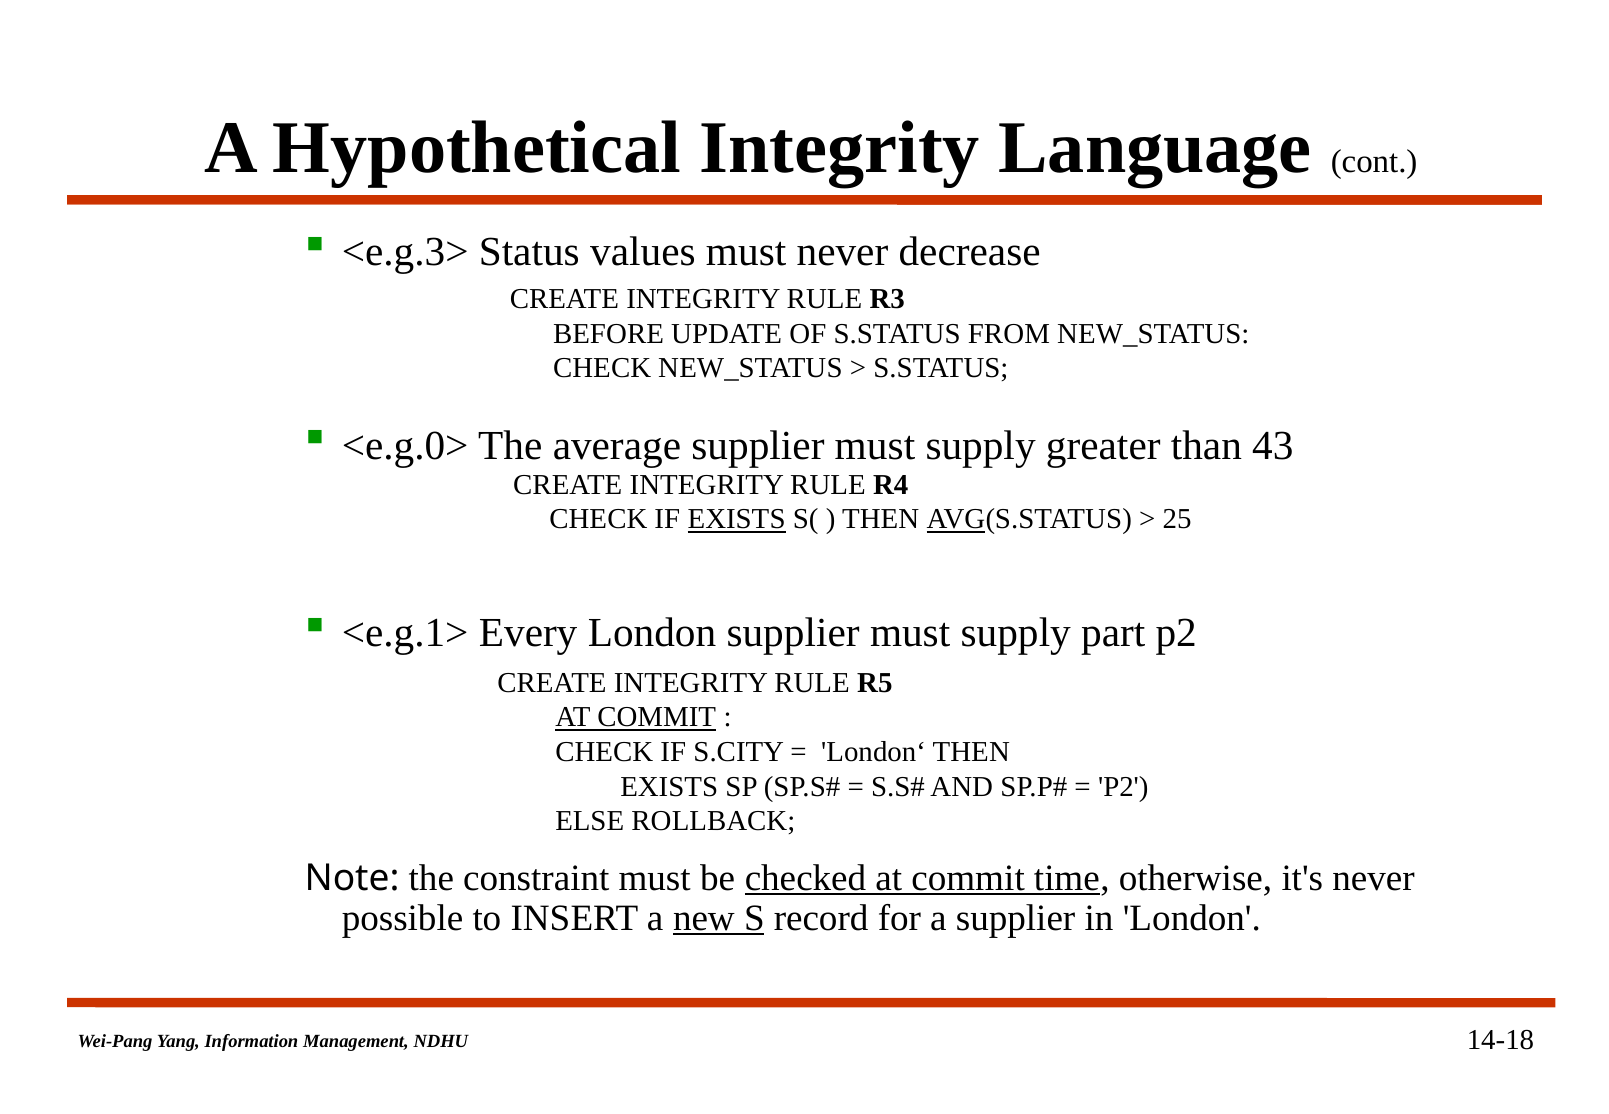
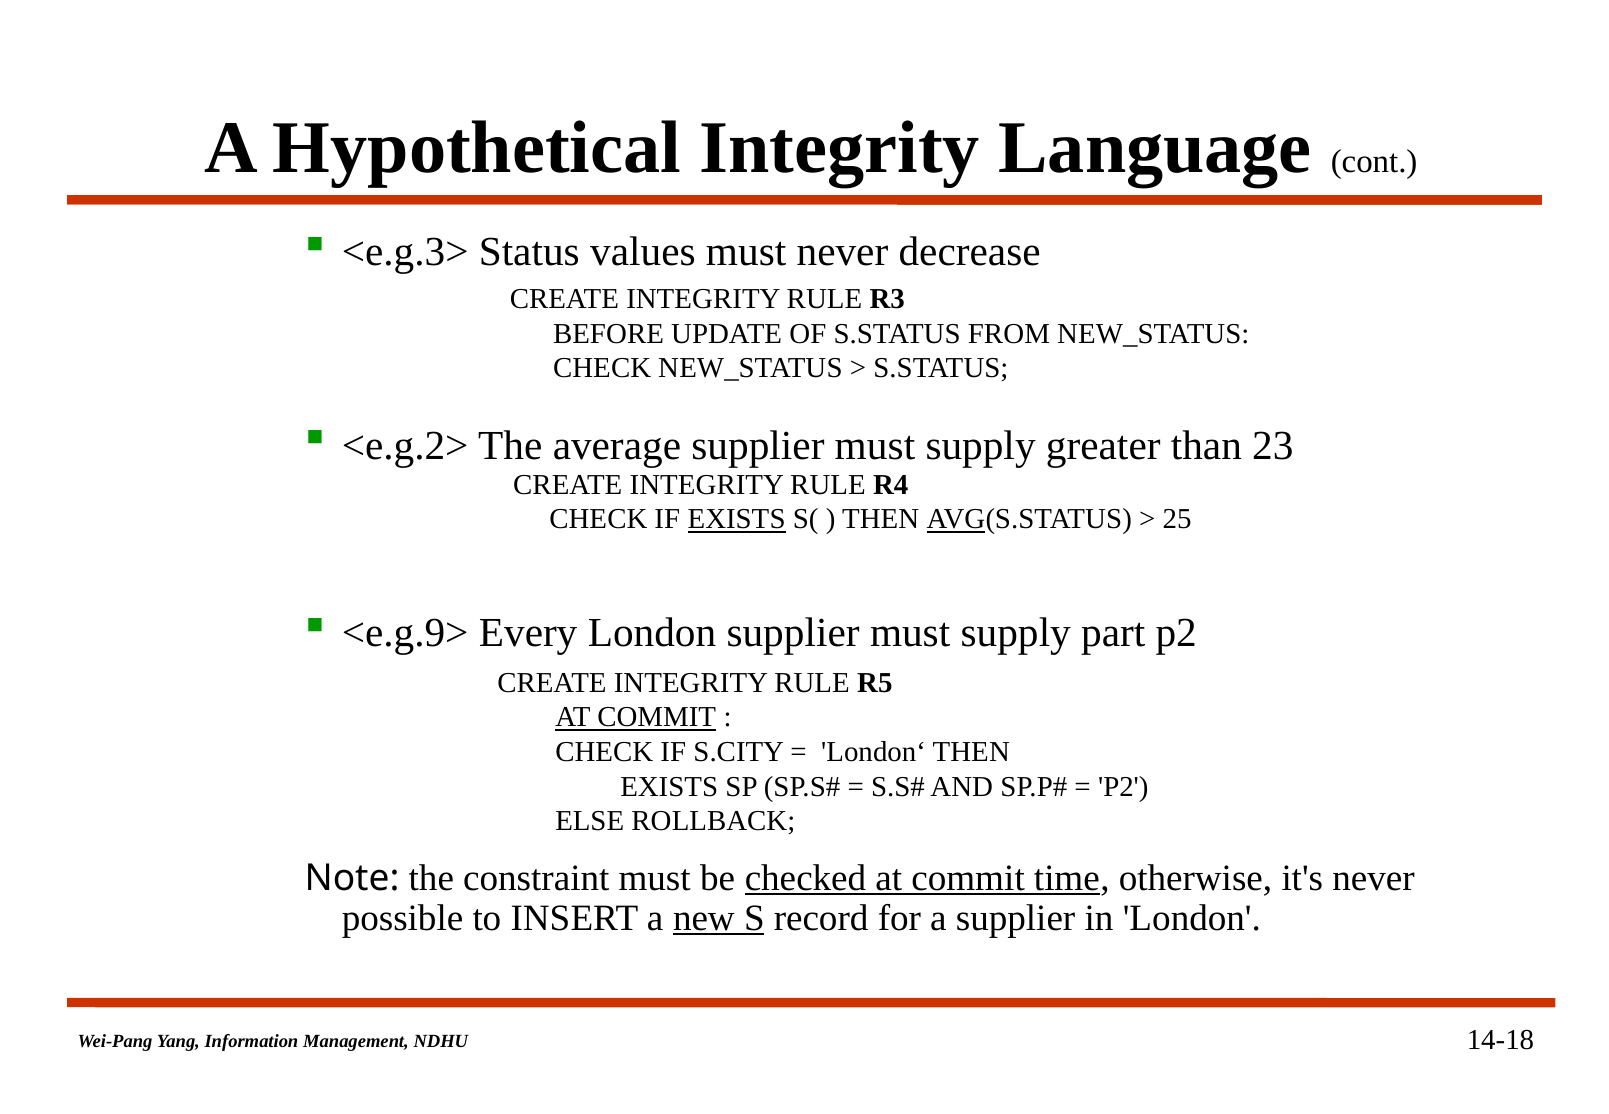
<e.g.0>: <e.g.0> -> <e.g.2> (405, 446)
43: 43 -> 23 (1273, 446)
<e.g.1>: <e.g.1> -> <e.g.9> (405, 633)
